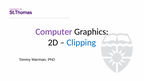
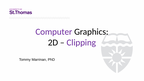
Clipping colour: blue -> purple (81, 43)
